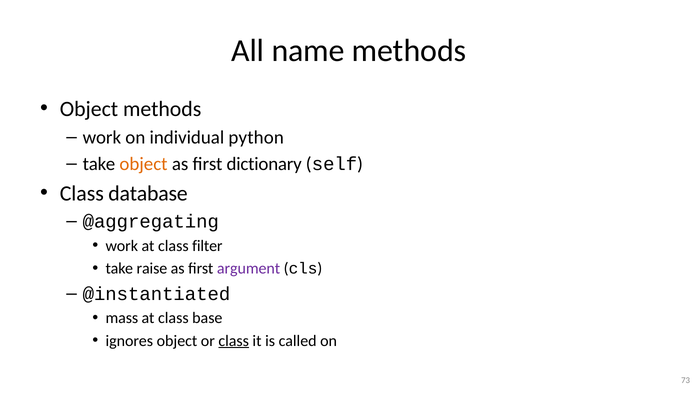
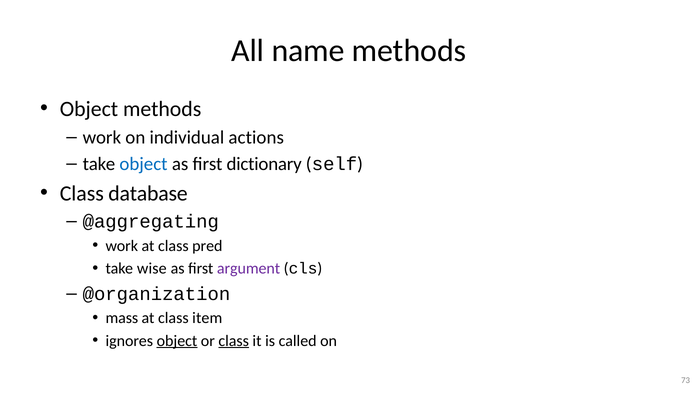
python: python -> actions (256, 137)
object colour: orange -> blue (144, 164)
filter: filter -> pred (207, 246)
raise: raise -> wise (152, 268)
@instantiated: @instantiated -> @organization (156, 294)
base: base -> item (207, 318)
object underline: none -> present (177, 340)
